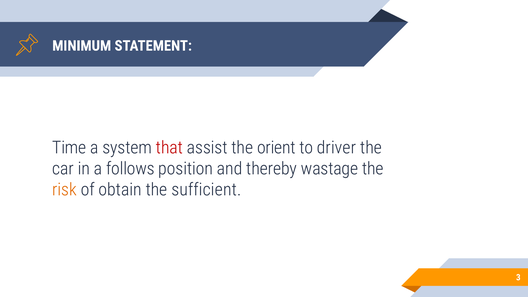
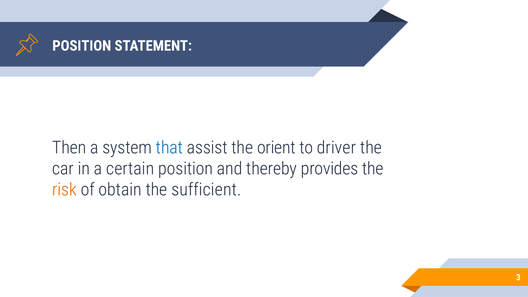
MINIMUM: MINIMUM -> POSITION (82, 46)
Time: Time -> Then (69, 148)
that colour: red -> blue (169, 148)
follows: follows -> certain (130, 169)
wastage: wastage -> provides (330, 169)
